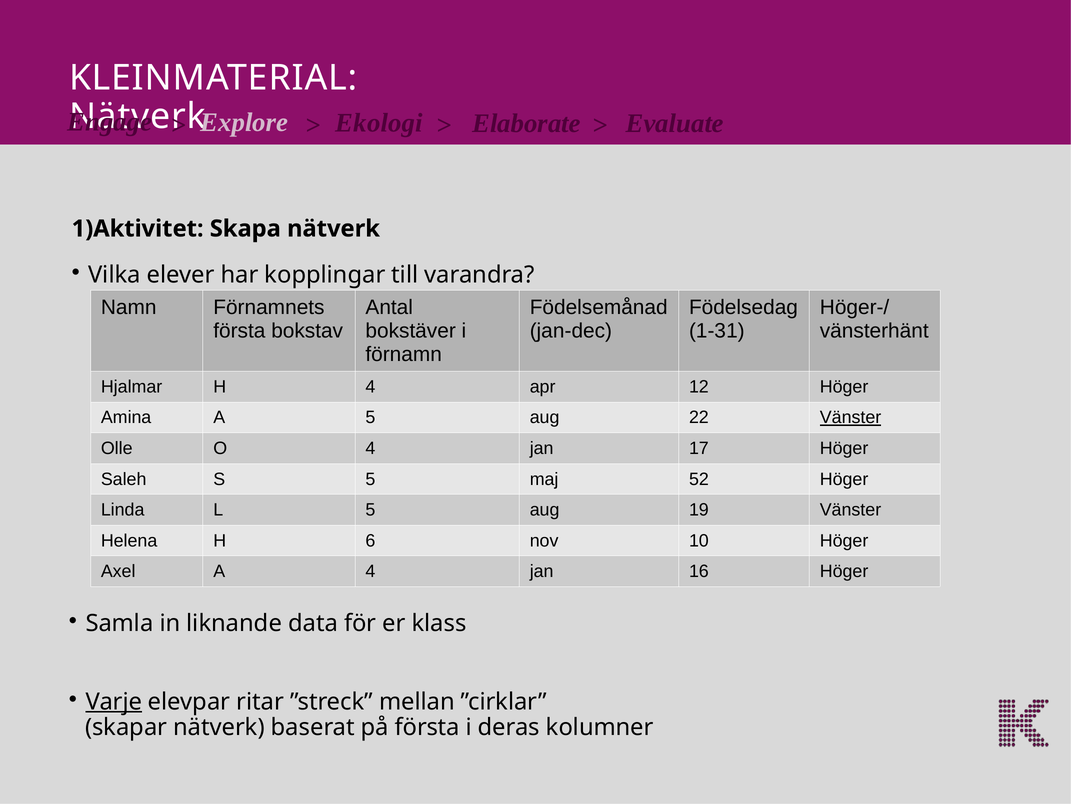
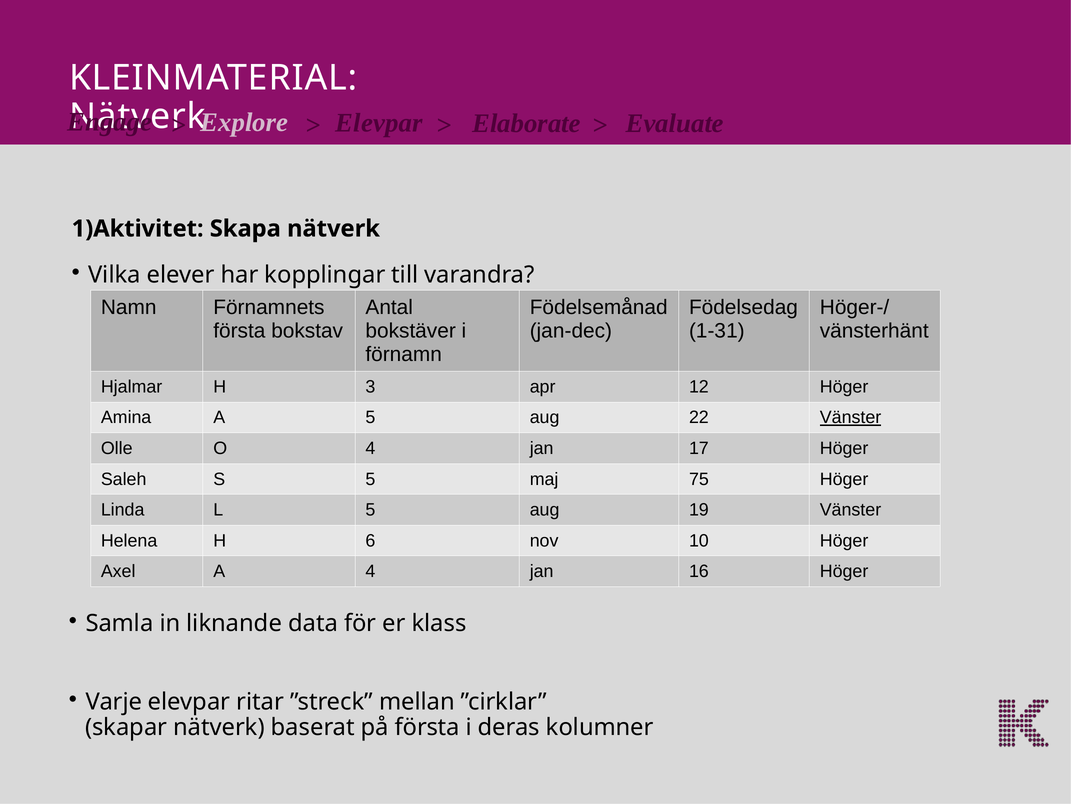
Explore Ekologi: Ekologi -> Elevpar (379, 123)
H 4: 4 -> 3 (370, 386)
52: 52 -> 75 (699, 479)
Varje underline: present -> none (114, 701)
